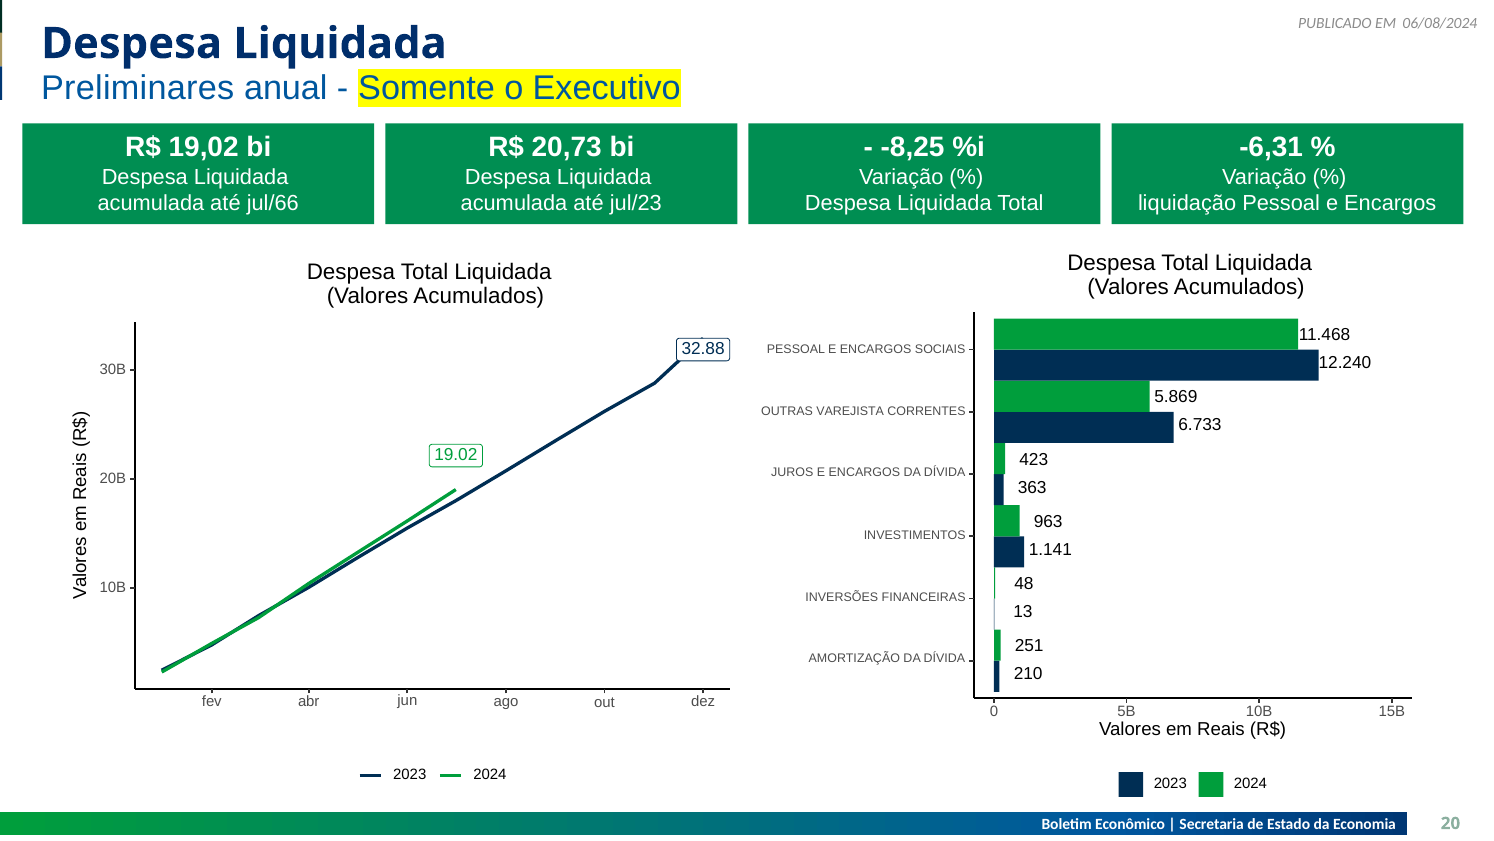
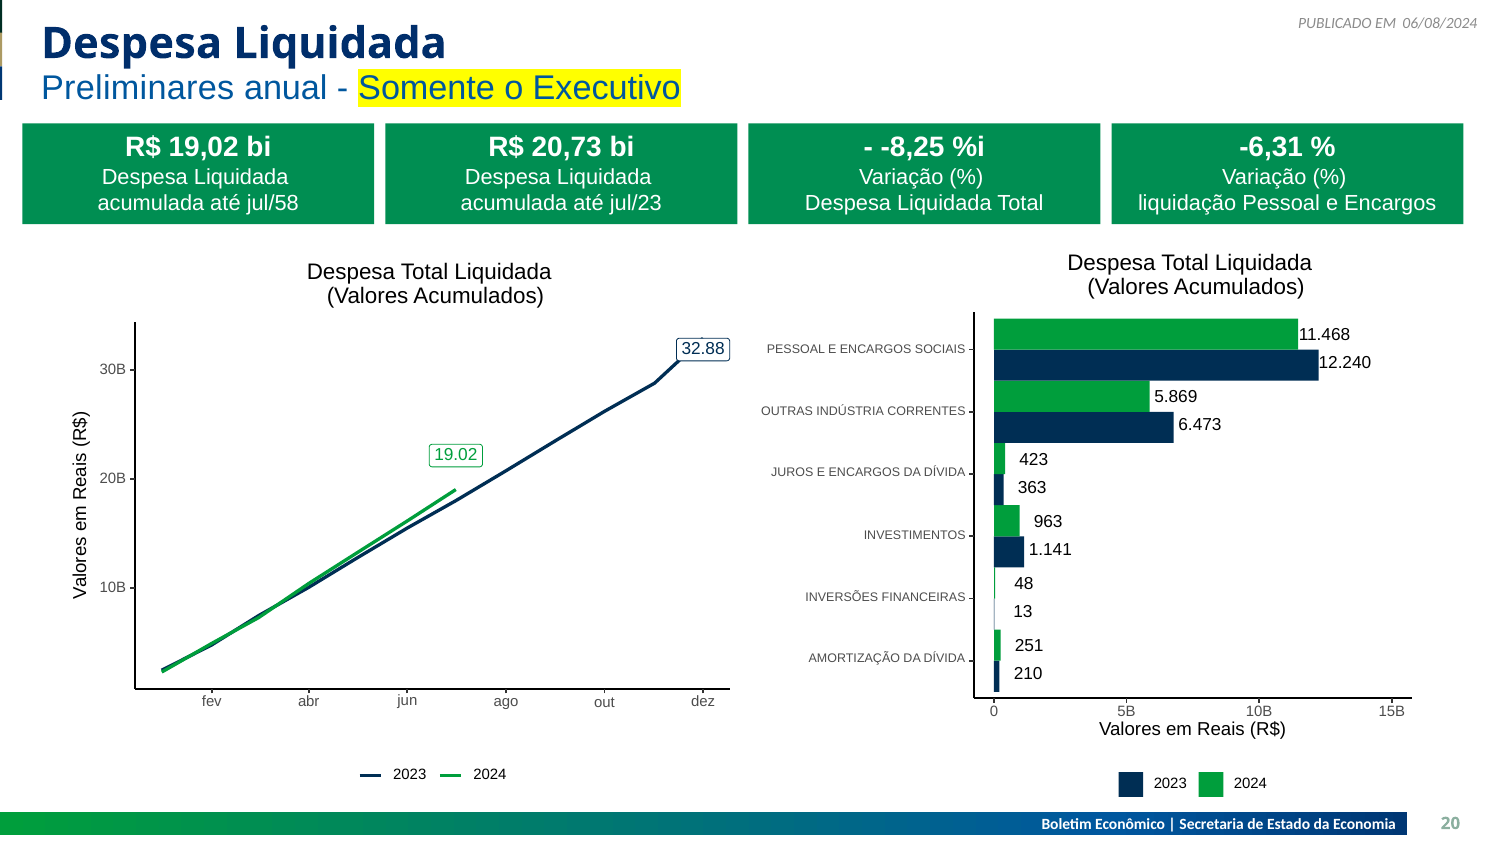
jul/66: jul/66 -> jul/58 (273, 203)
VAREJISTA: VAREJISTA -> INDÚSTRIA (850, 411)
6.733: 6.733 -> 6.473 (1200, 425)
